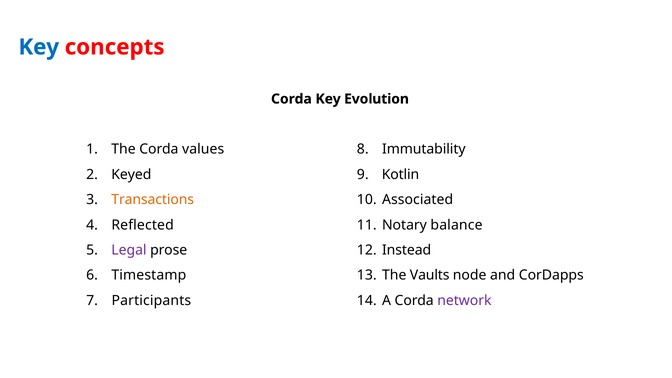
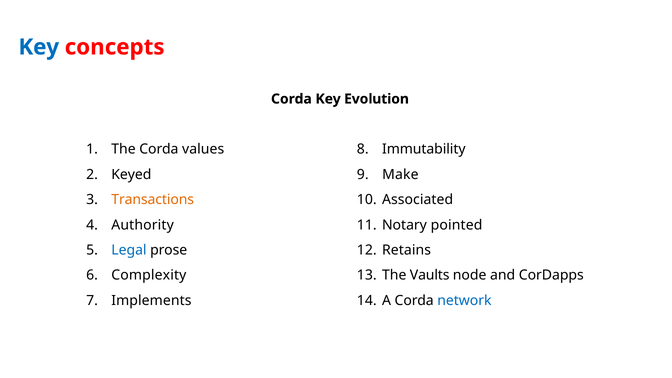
Kotlin: Kotlin -> Make (400, 175)
Reflected: Reflected -> Authority (143, 225)
balance: balance -> pointed (457, 225)
Legal colour: purple -> blue (129, 250)
Instead: Instead -> Retains (407, 250)
Timestamp: Timestamp -> Complexity (149, 275)
Participants: Participants -> Implements (151, 301)
network colour: purple -> blue (464, 301)
